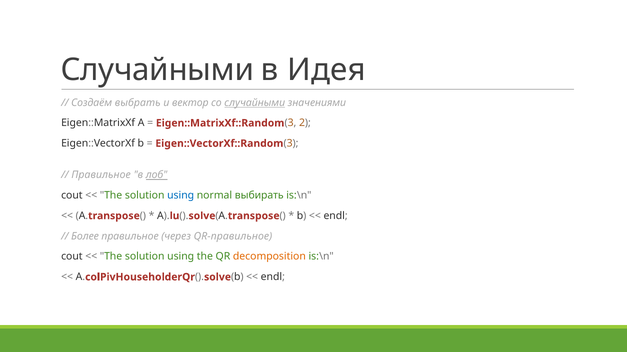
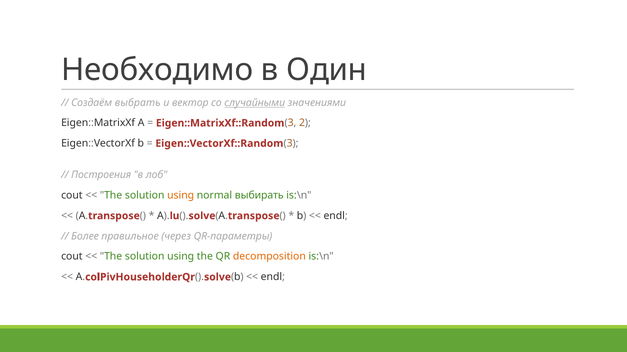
Случайными: Случайными -> Необходимо (157, 70)
Идея: Идея -> Один (327, 70)
Правильное: Правильное -> Построения (101, 175)
лоб underline: present -> none (157, 175)
using colour: blue -> orange (181, 196)
QR-правильное: QR-правильное -> QR-параметры (233, 237)
